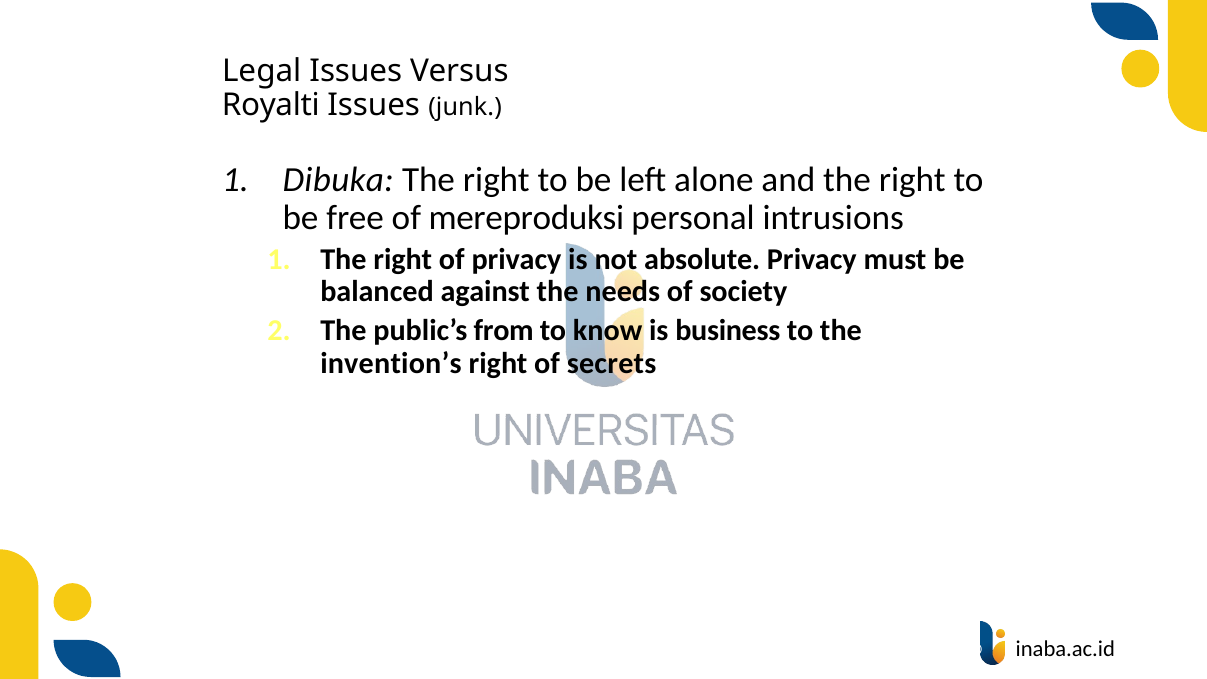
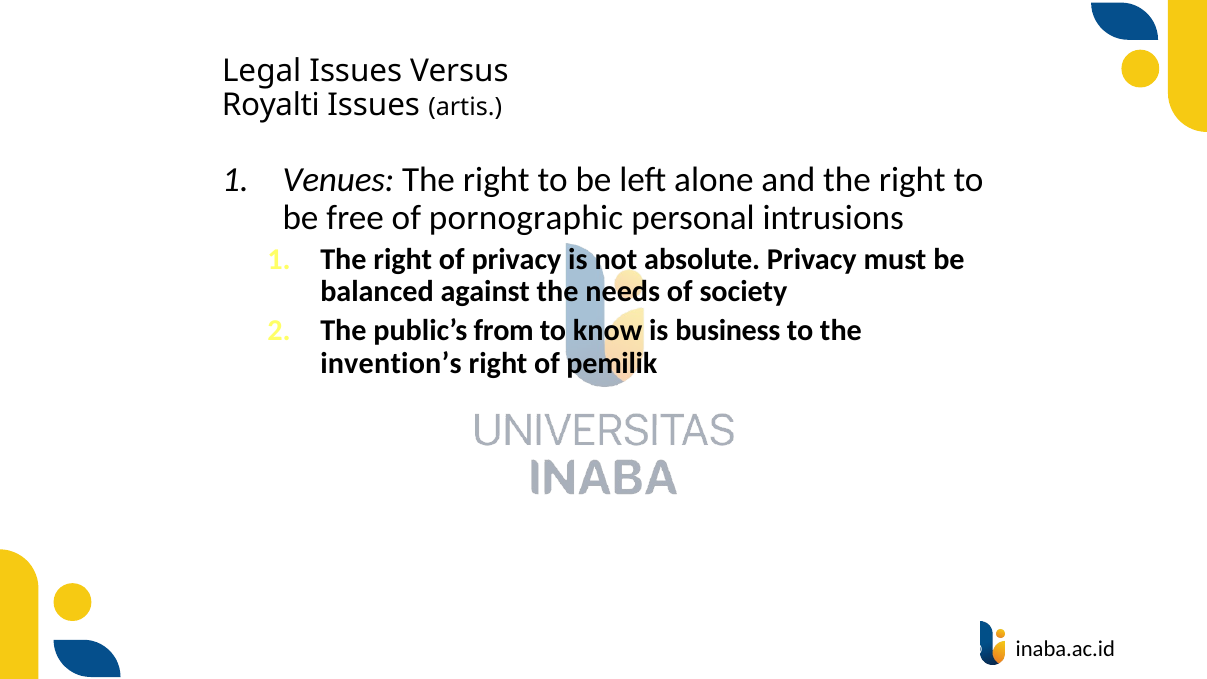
junk: junk -> artis (465, 107)
Dibuka: Dibuka -> Venues (338, 179)
mereproduksi: mereproduksi -> pornographic (526, 217)
secrets: secrets -> pemilik (612, 363)
